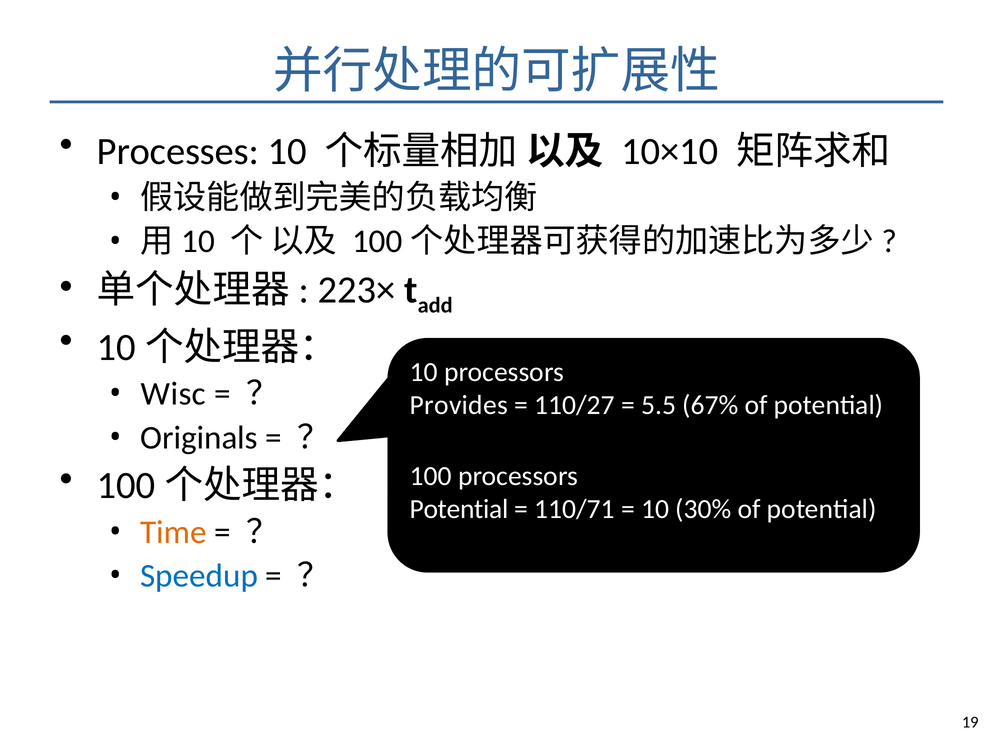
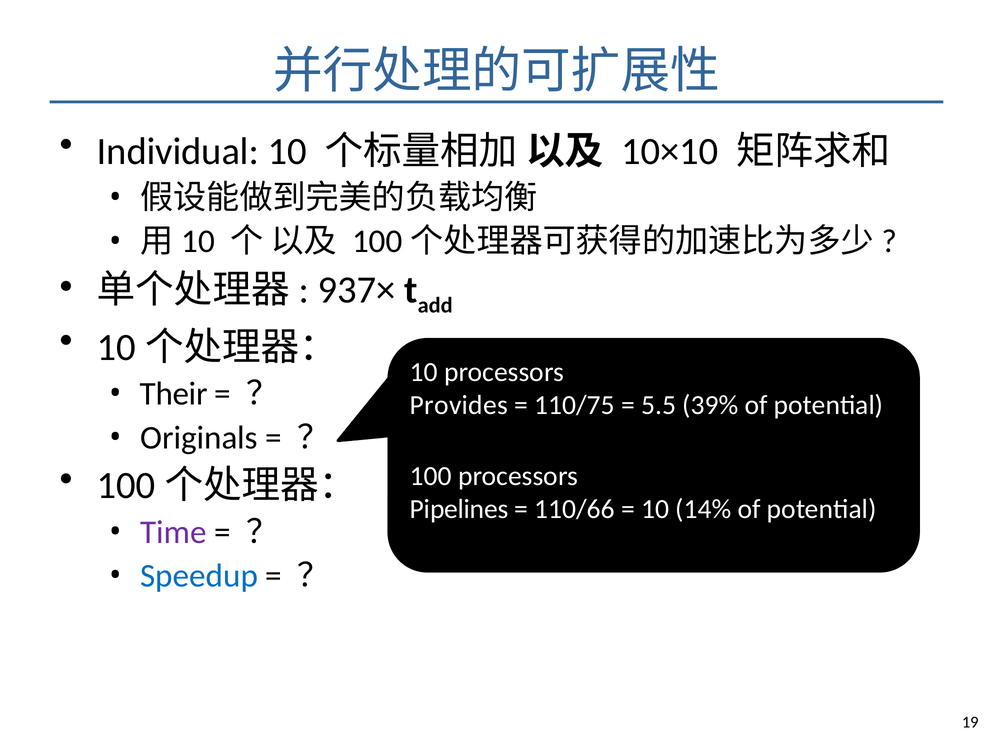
Processes: Processes -> Individual (178, 151)
223×: 223× -> 937× (357, 290)
Wisc: Wisc -> Their (174, 394)
110/27: 110/27 -> 110/75 (575, 405)
67%: 67% -> 39% (710, 405)
Potential: Potential -> Pipelines (459, 509)
110/71: 110/71 -> 110/66 (575, 509)
30%: 30% -> 14% (703, 509)
Time colour: orange -> purple (174, 532)
